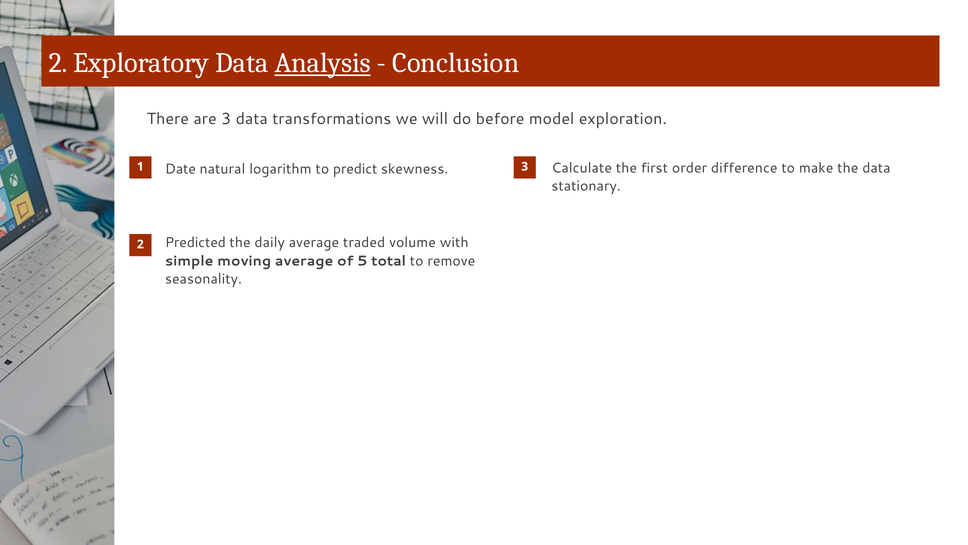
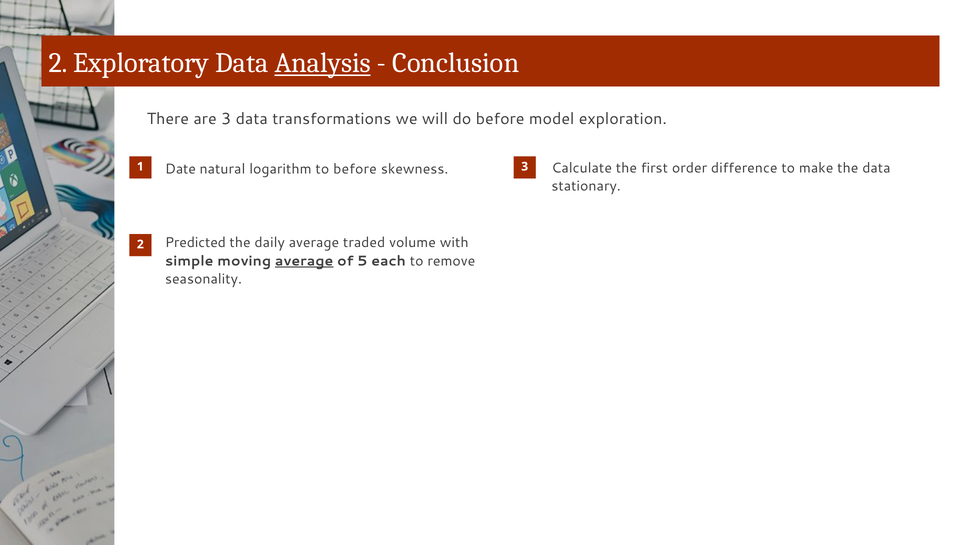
to predict: predict -> before (355, 169)
average underline: none -> present (304, 261)
total: total -> each (389, 261)
